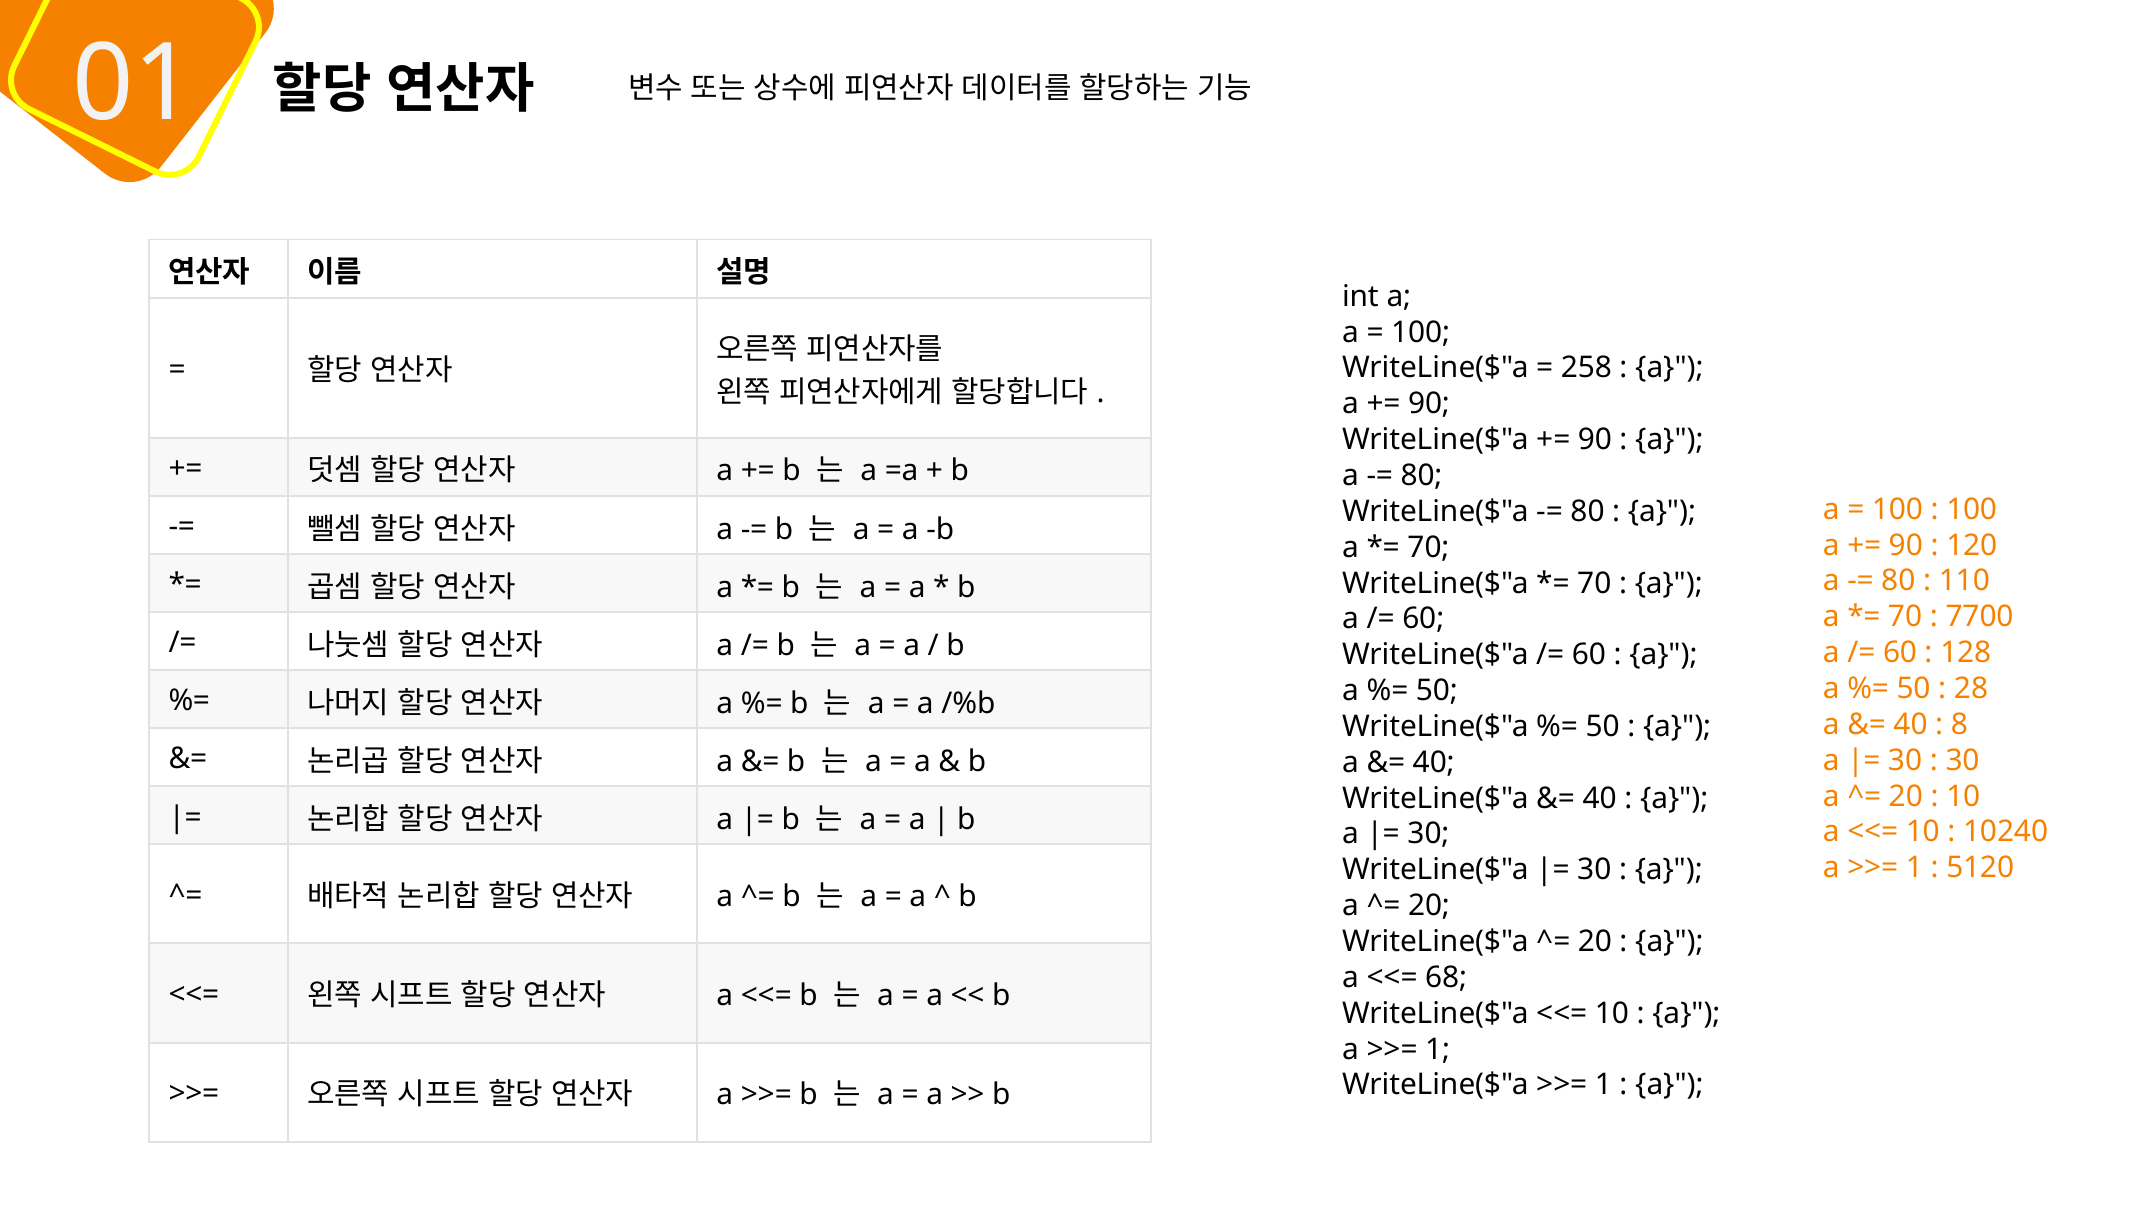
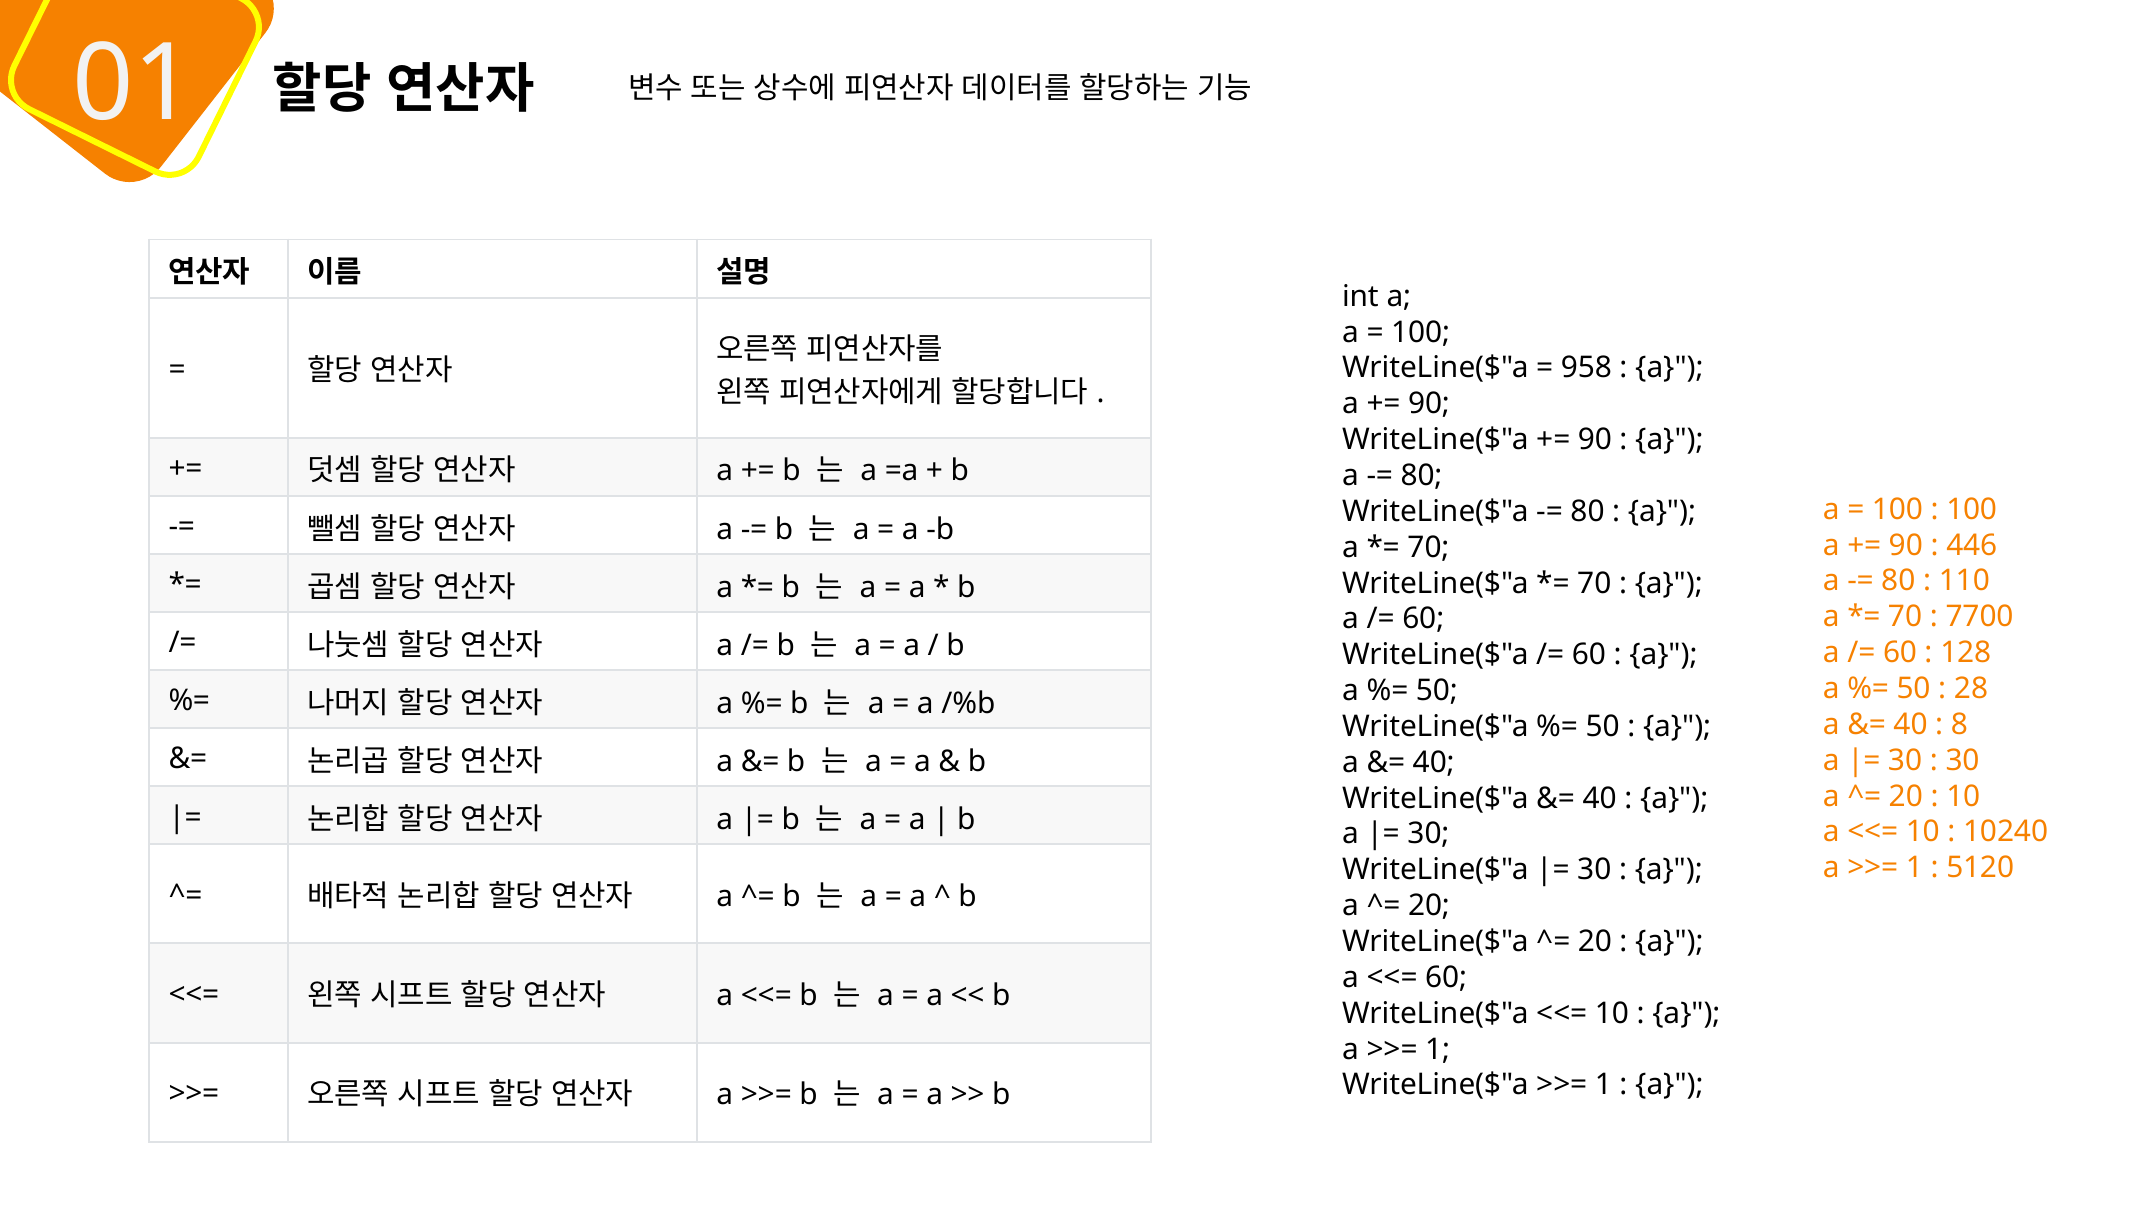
258: 258 -> 958 (1586, 368)
120: 120 -> 446 (1972, 545)
68: 68 -> 60 (1446, 977)
